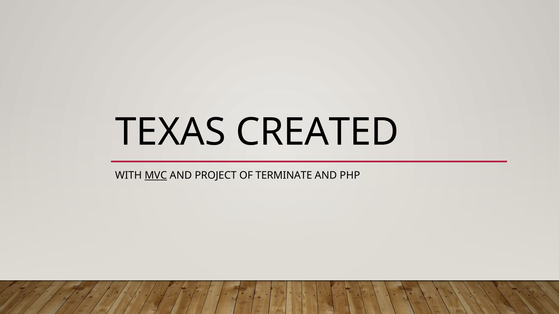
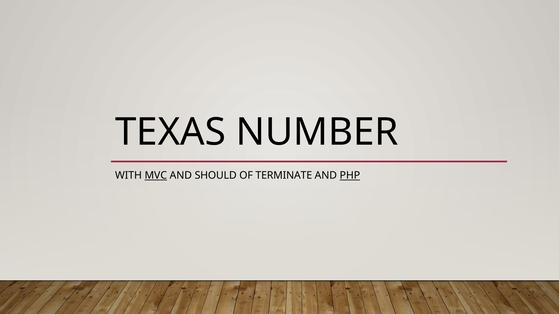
CREATED: CREATED -> NUMBER (317, 132)
PROJECT: PROJECT -> SHOULD (216, 176)
PHP underline: none -> present (350, 176)
